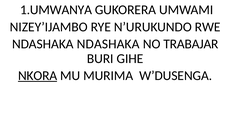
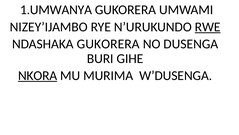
RWE underline: none -> present (208, 27)
NDASHAKA NDASHAKA: NDASHAKA -> GUKORERA (108, 44)
TRABAJAR: TRABAJAR -> DUSENGA (191, 44)
